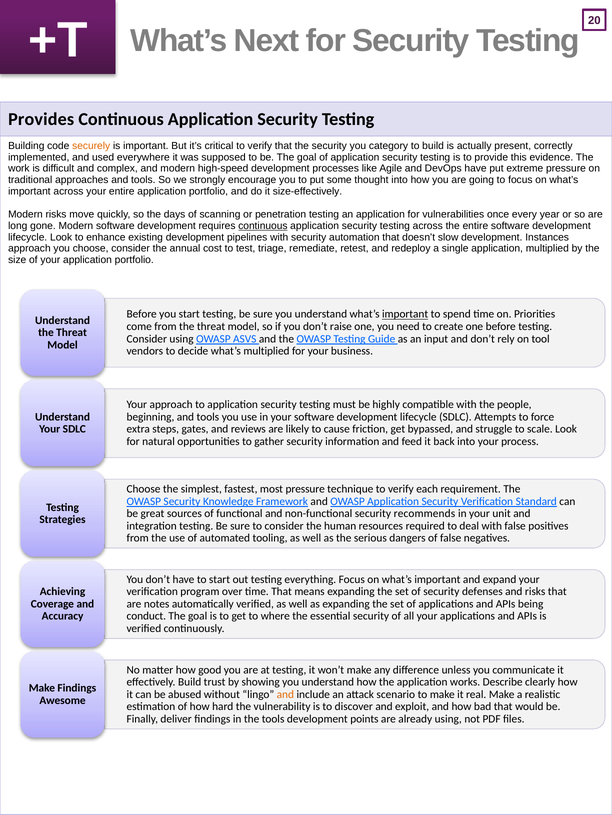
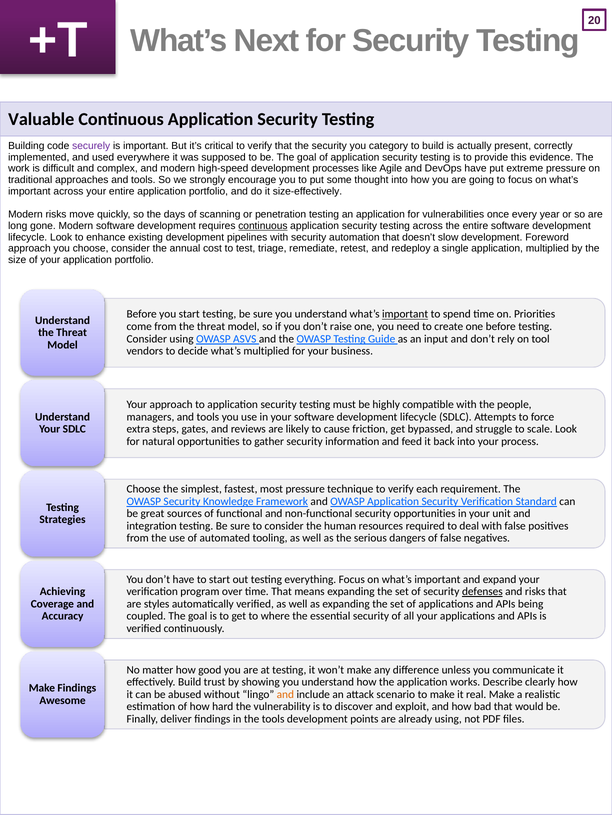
Provides: Provides -> Valuable (41, 119)
securely colour: orange -> purple (91, 146)
Instances: Instances -> Foreword (547, 237)
beginning: beginning -> managers (150, 417)
security recommends: recommends -> opportunities (425, 514)
defenses underline: none -> present (482, 592)
notes: notes -> styles (157, 605)
conduct: conduct -> coupled (146, 617)
